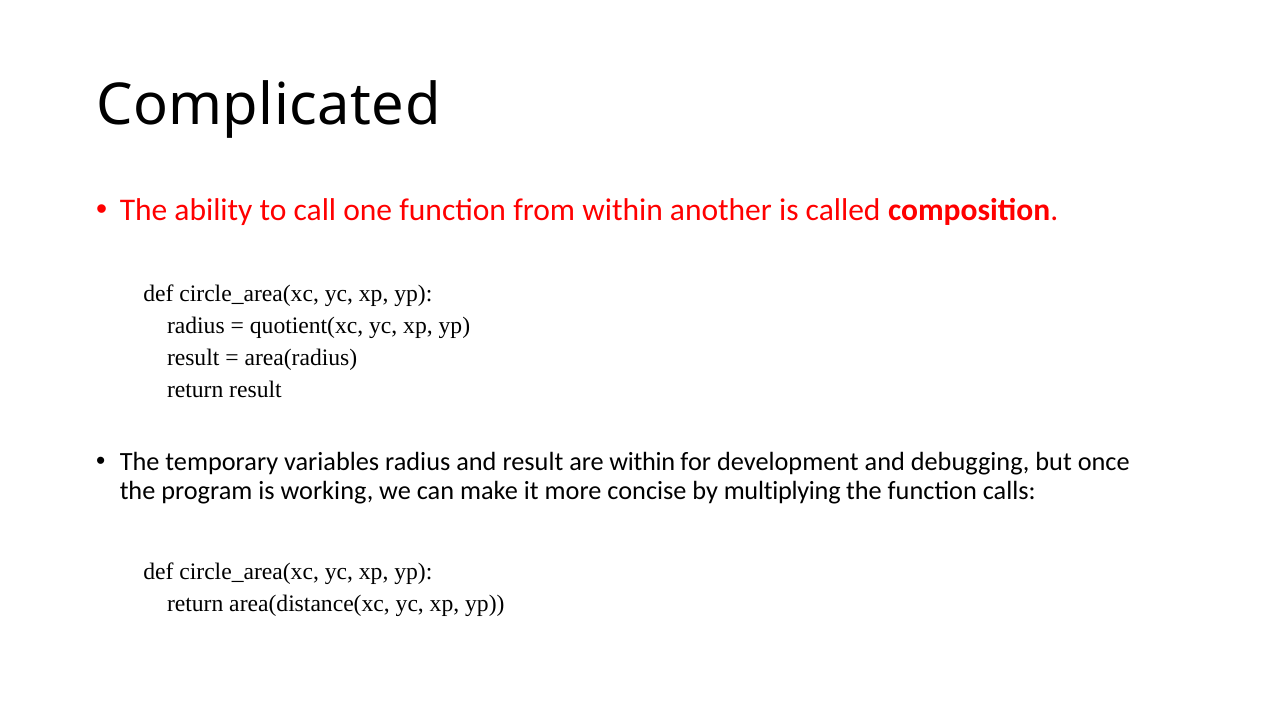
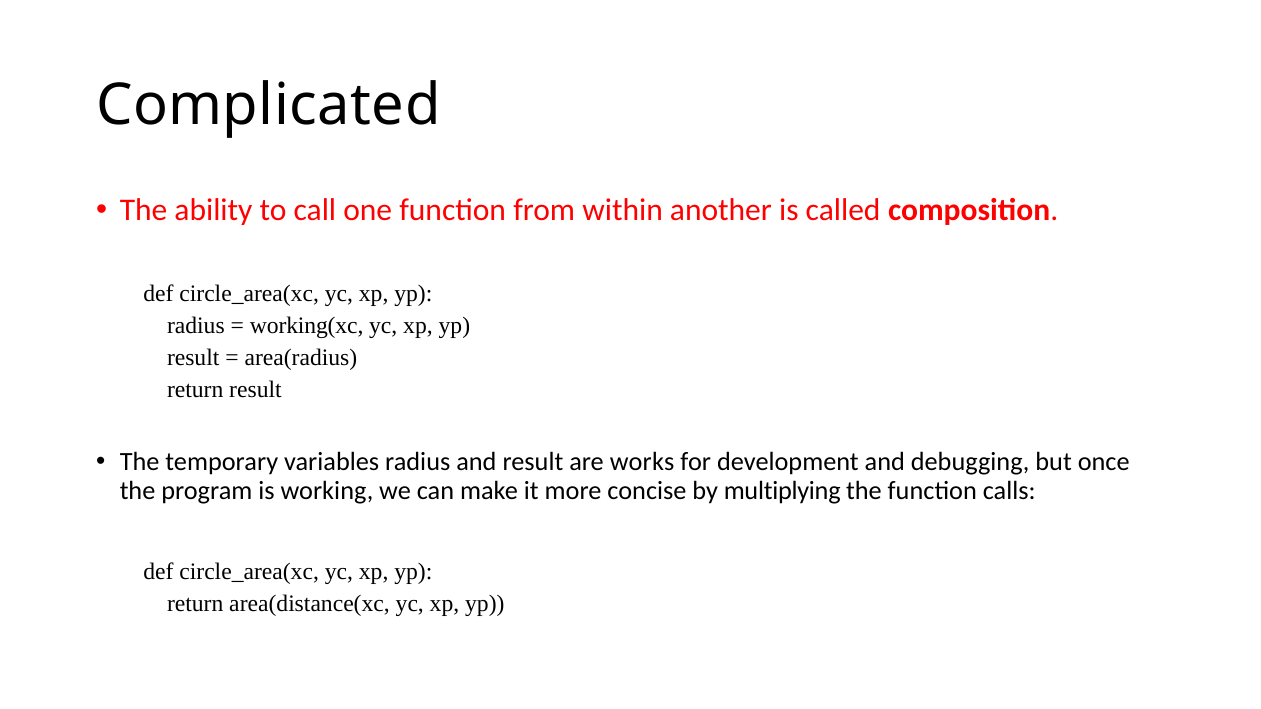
quotient(xc: quotient(xc -> working(xc (307, 326)
are within: within -> works (642, 462)
